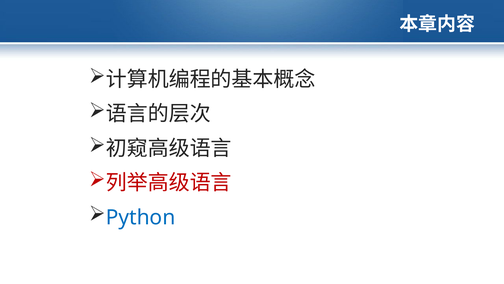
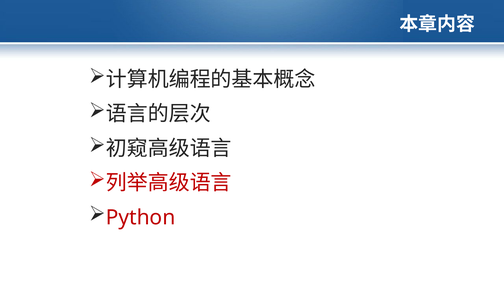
Python colour: blue -> red (141, 217)
